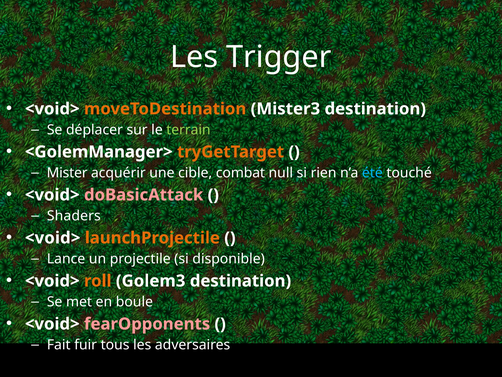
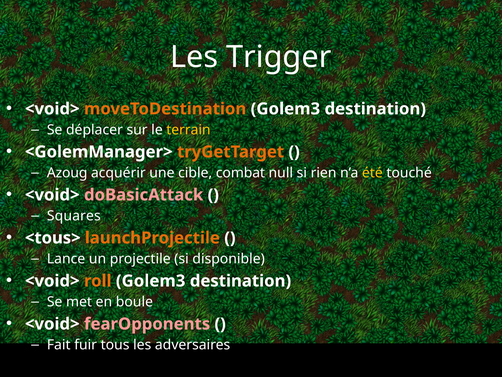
moveToDestination Mister3: Mister3 -> Golem3 (285, 109)
terrain colour: light green -> yellow (188, 130)
Mister: Mister -> Azoug (67, 173)
été colour: light blue -> yellow (372, 173)
Shaders: Shaders -> Squares (74, 216)
<void>: <void> -> <tous> (53, 238)
